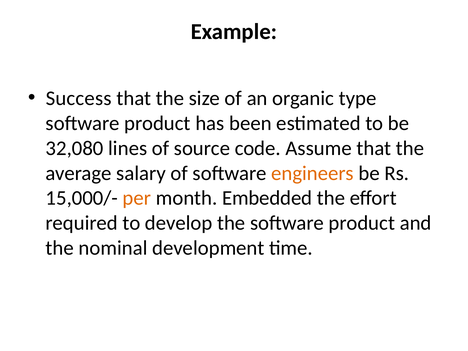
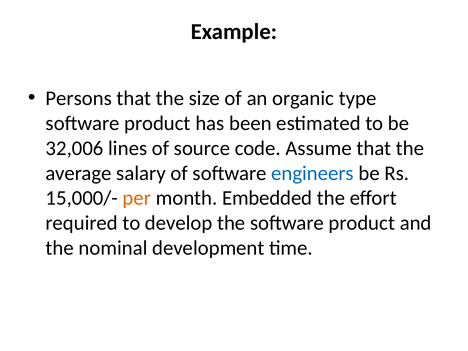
Success: Success -> Persons (79, 98)
32,080: 32,080 -> 32,006 (75, 148)
engineers colour: orange -> blue (312, 173)
